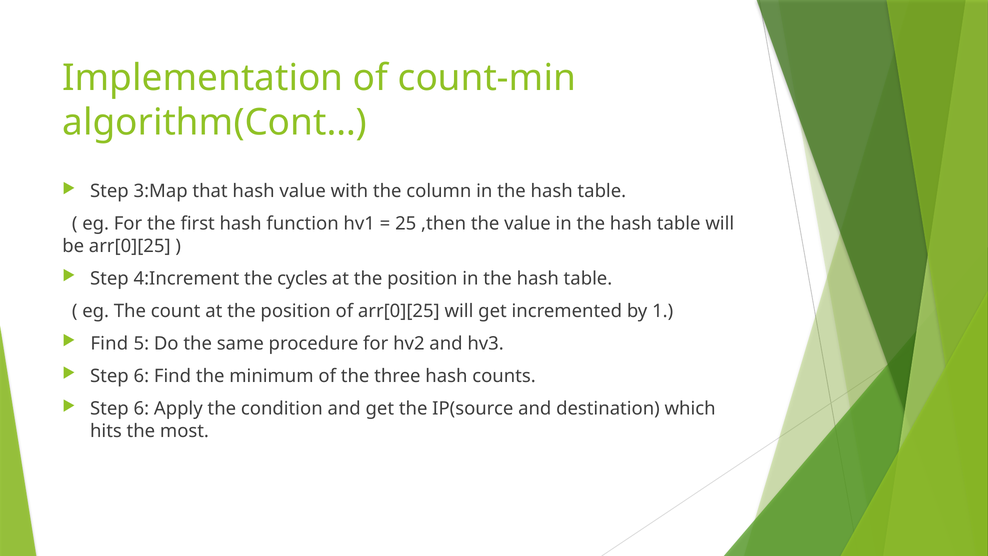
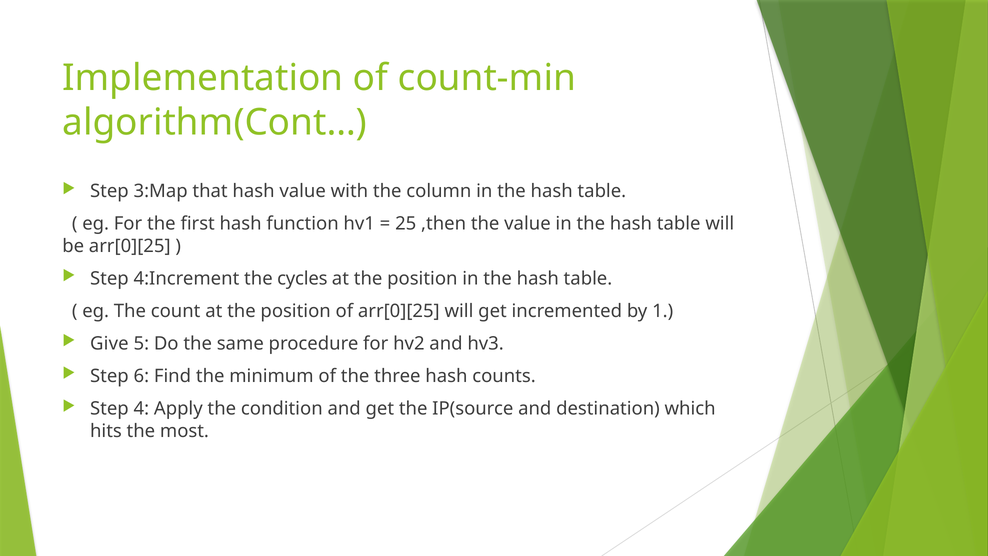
Find: Find -> Give (109, 344)
6: 6 -> 4 (141, 409)
